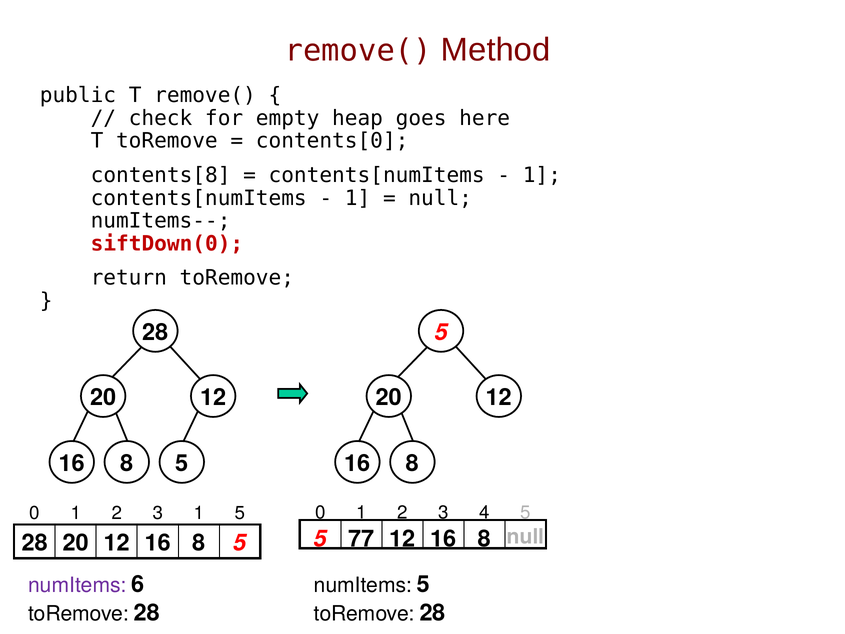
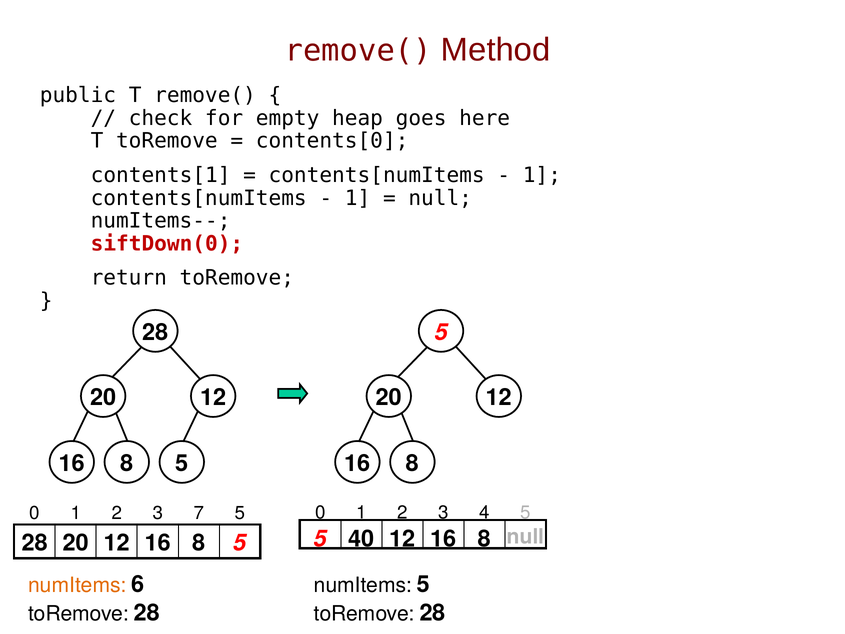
contents[8: contents[8 -> contents[1 (161, 175)
3 1: 1 -> 7 (199, 513)
77: 77 -> 40 (361, 539)
numItems colour: purple -> orange (77, 585)
